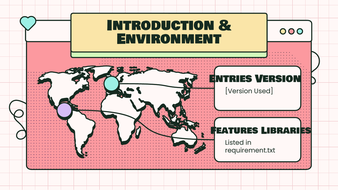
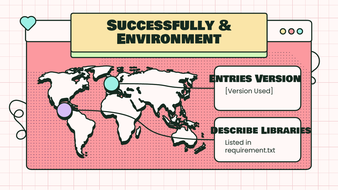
Introduction: Introduction -> Successfully (161, 26)
Features: Features -> Describe (234, 131)
